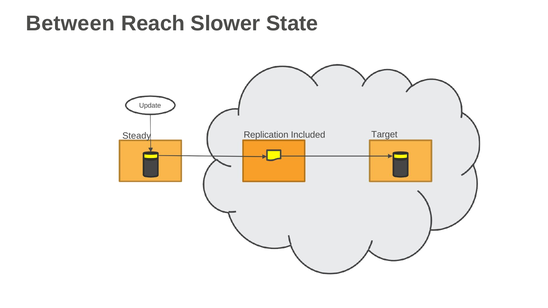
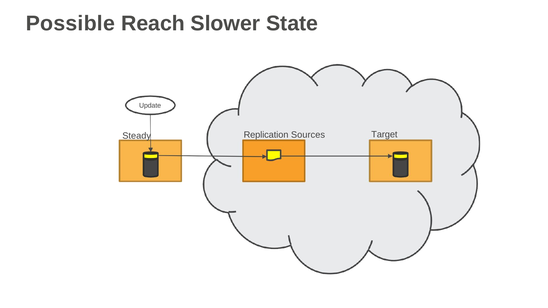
Between: Between -> Possible (70, 23)
Included: Included -> Sources (308, 135)
